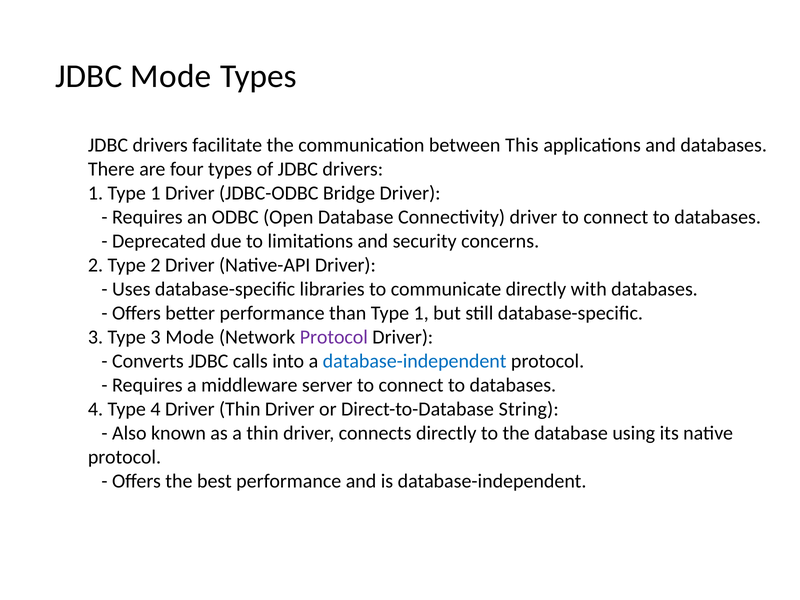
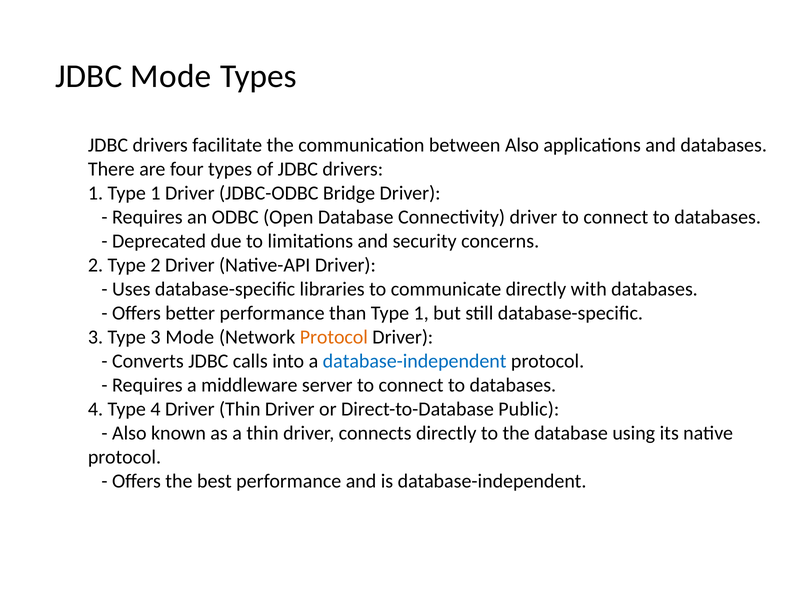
between This: This -> Also (522, 145)
Protocol colour: purple -> orange (334, 337)
String: String -> Public (529, 409)
